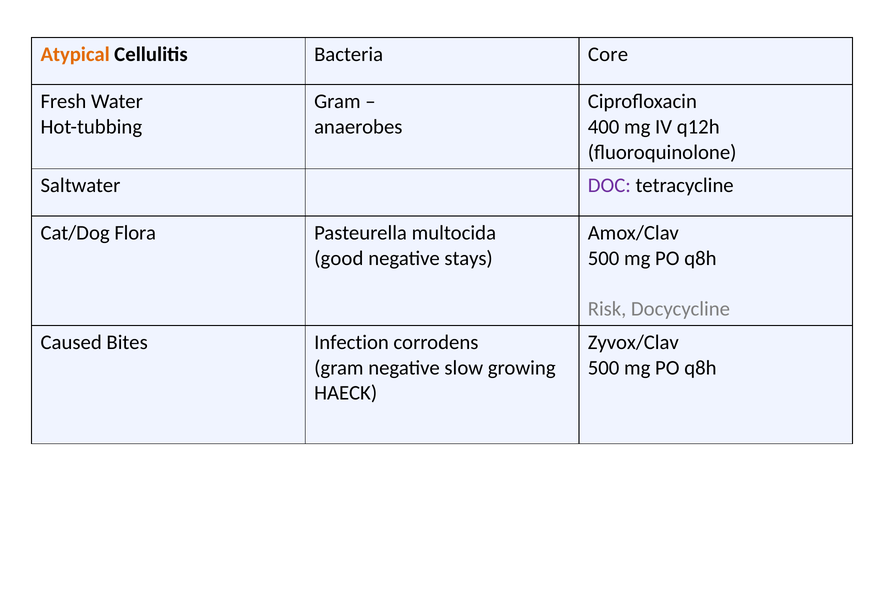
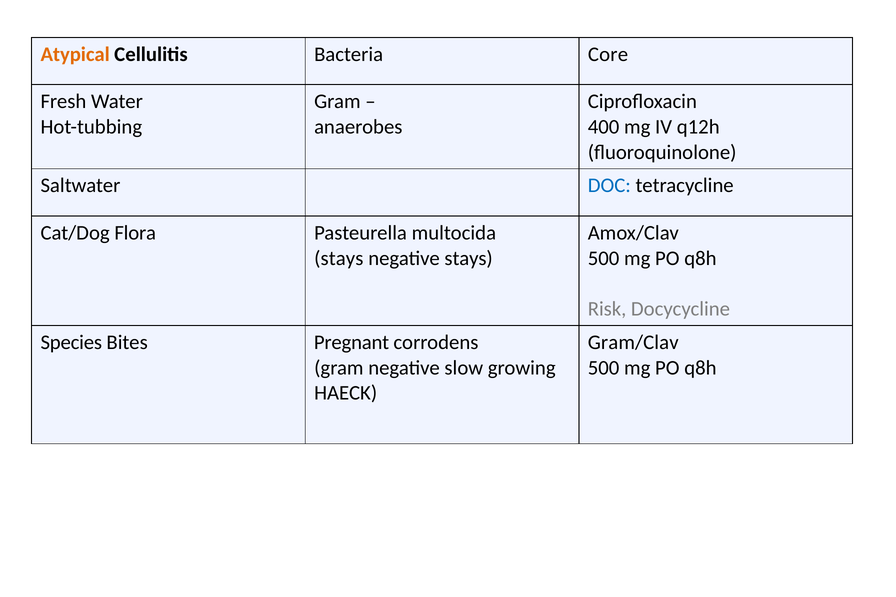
DOC colour: purple -> blue (609, 186)
good: good -> stays (339, 258)
Caused: Caused -> Species (71, 343)
Infection: Infection -> Pregnant (352, 343)
Zyvox/Clav: Zyvox/Clav -> Gram/Clav (633, 343)
